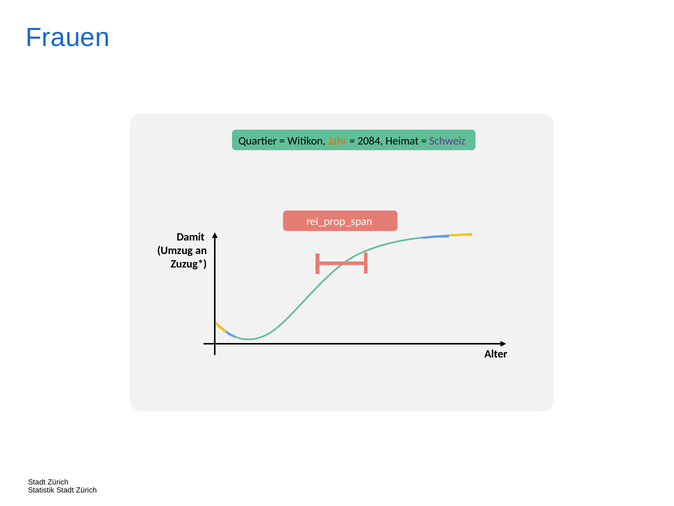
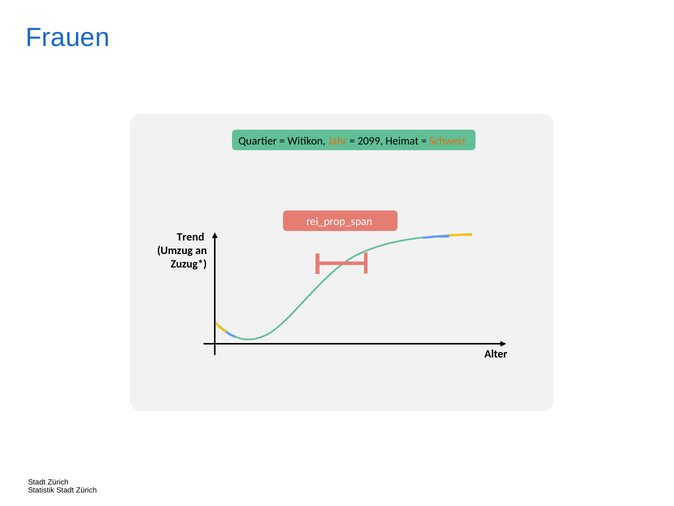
2084: 2084 -> 2099 (370, 141)
Schweiz colour: purple -> orange (447, 141)
Damit: Damit -> Trend (191, 237)
